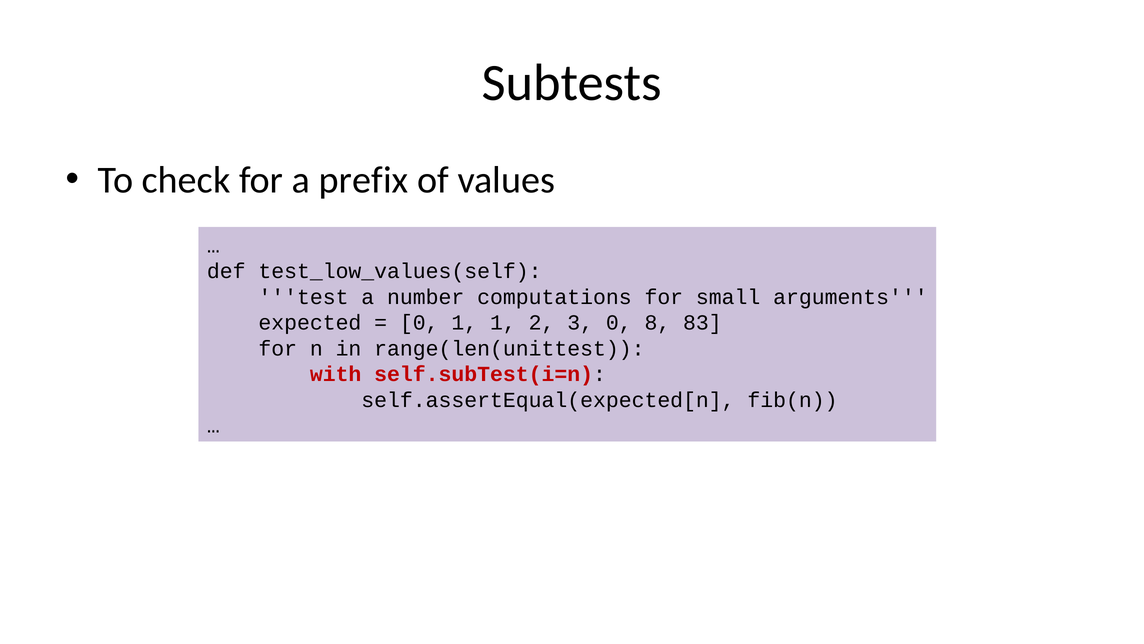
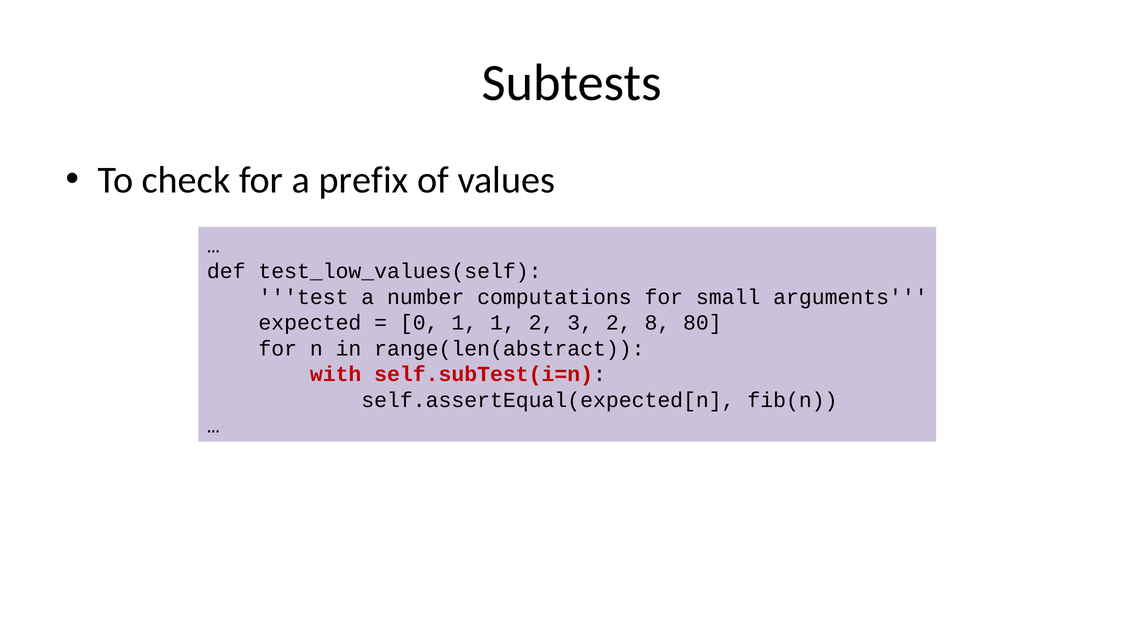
3 0: 0 -> 2 (619, 323)
83: 83 -> 80 (702, 323)
range(len(unittest: range(len(unittest -> range(len(abstract (509, 348)
